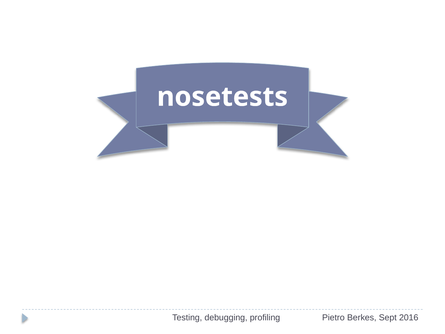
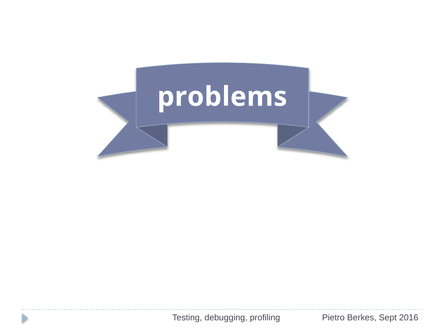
nosetests: nosetests -> problems (222, 97)
